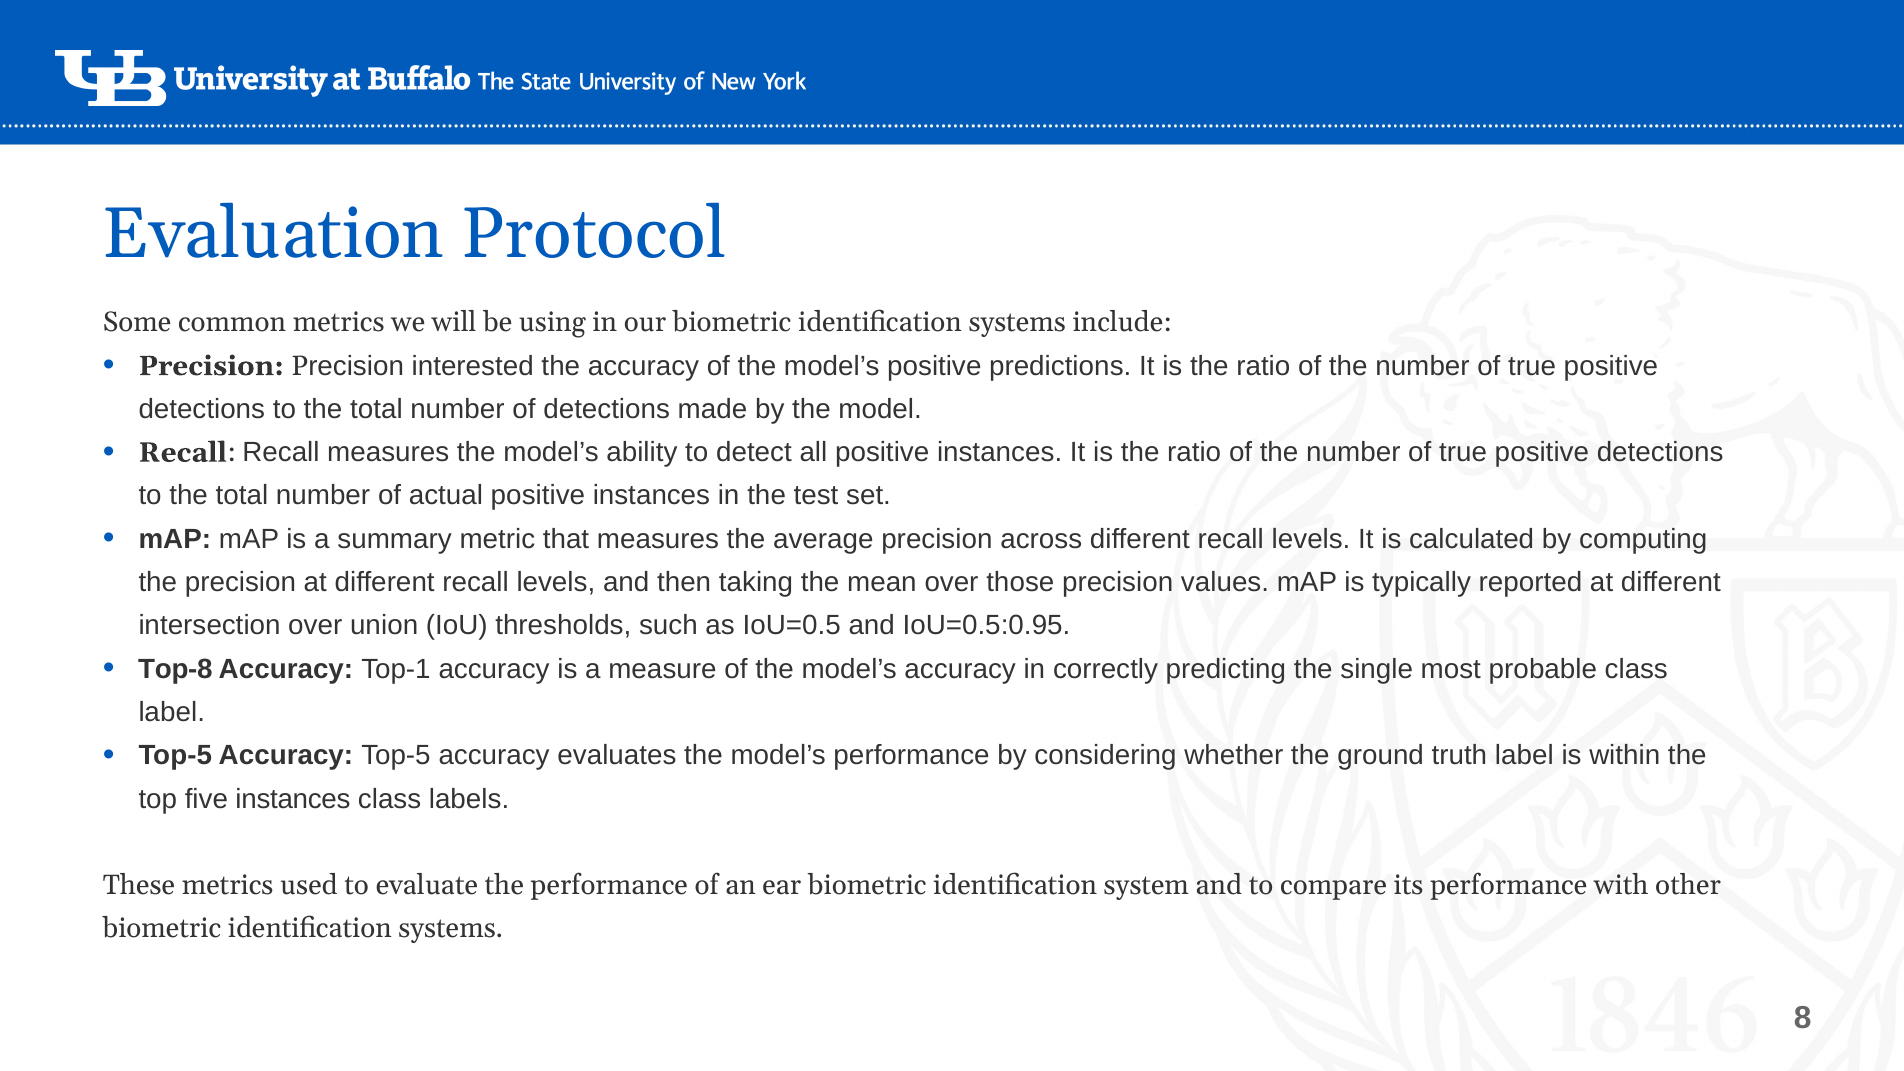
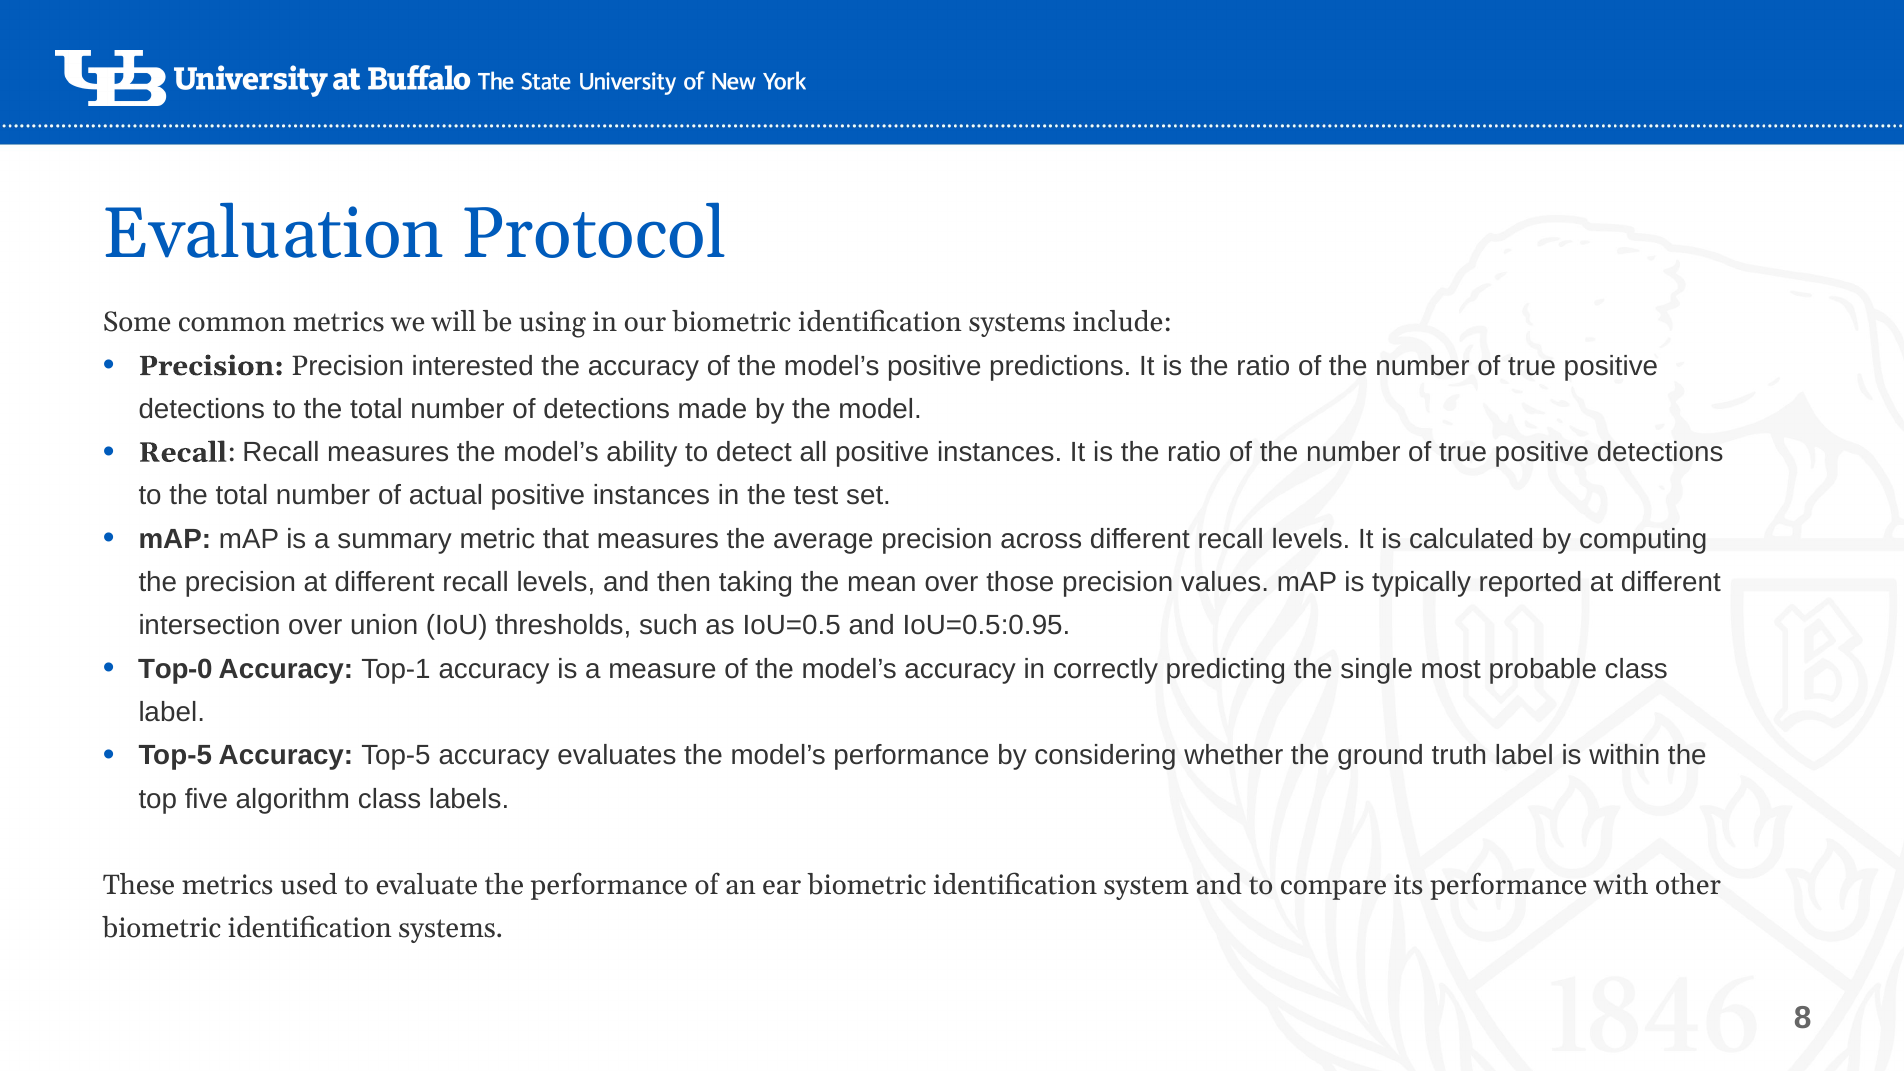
Top-8: Top-8 -> Top-0 (175, 669)
five instances: instances -> algorithm (293, 799)
